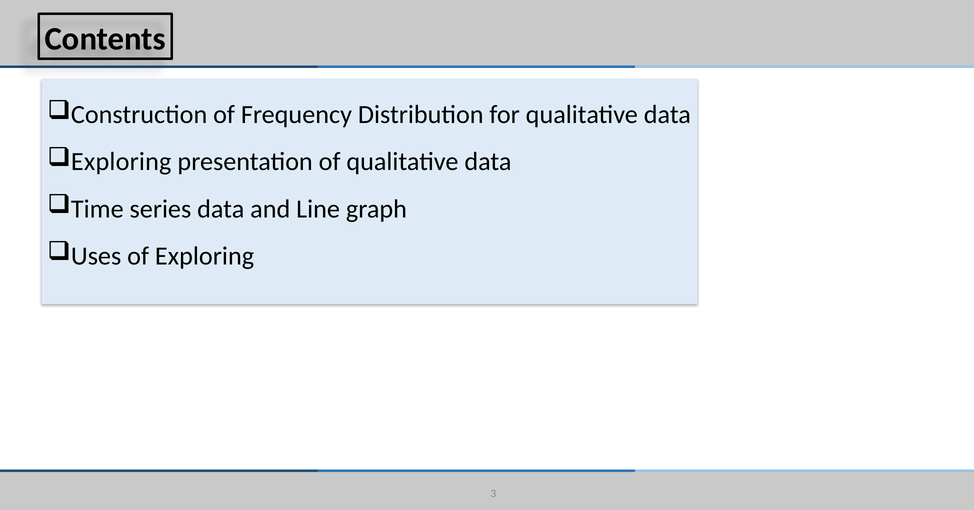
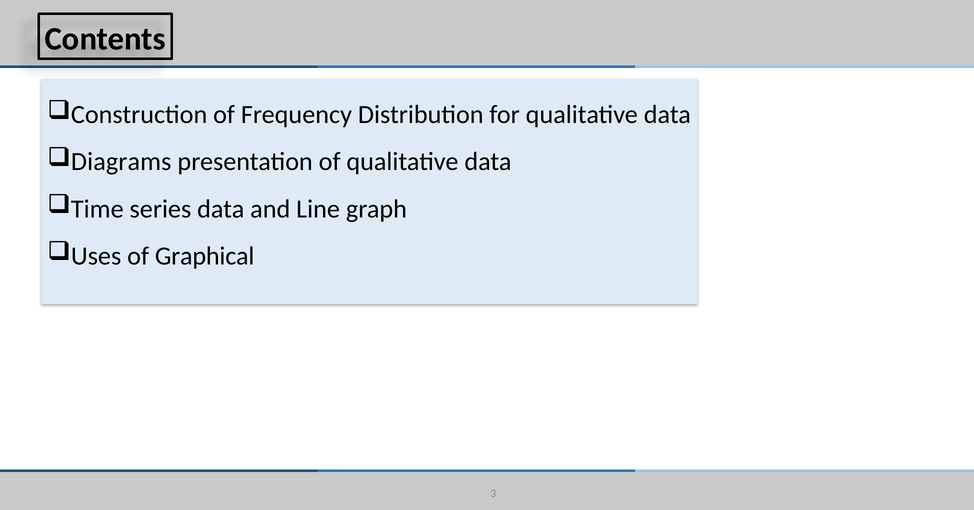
Exploring: Exploring -> Diagrams (121, 162)
of Exploring: Exploring -> Graphical (205, 256)
